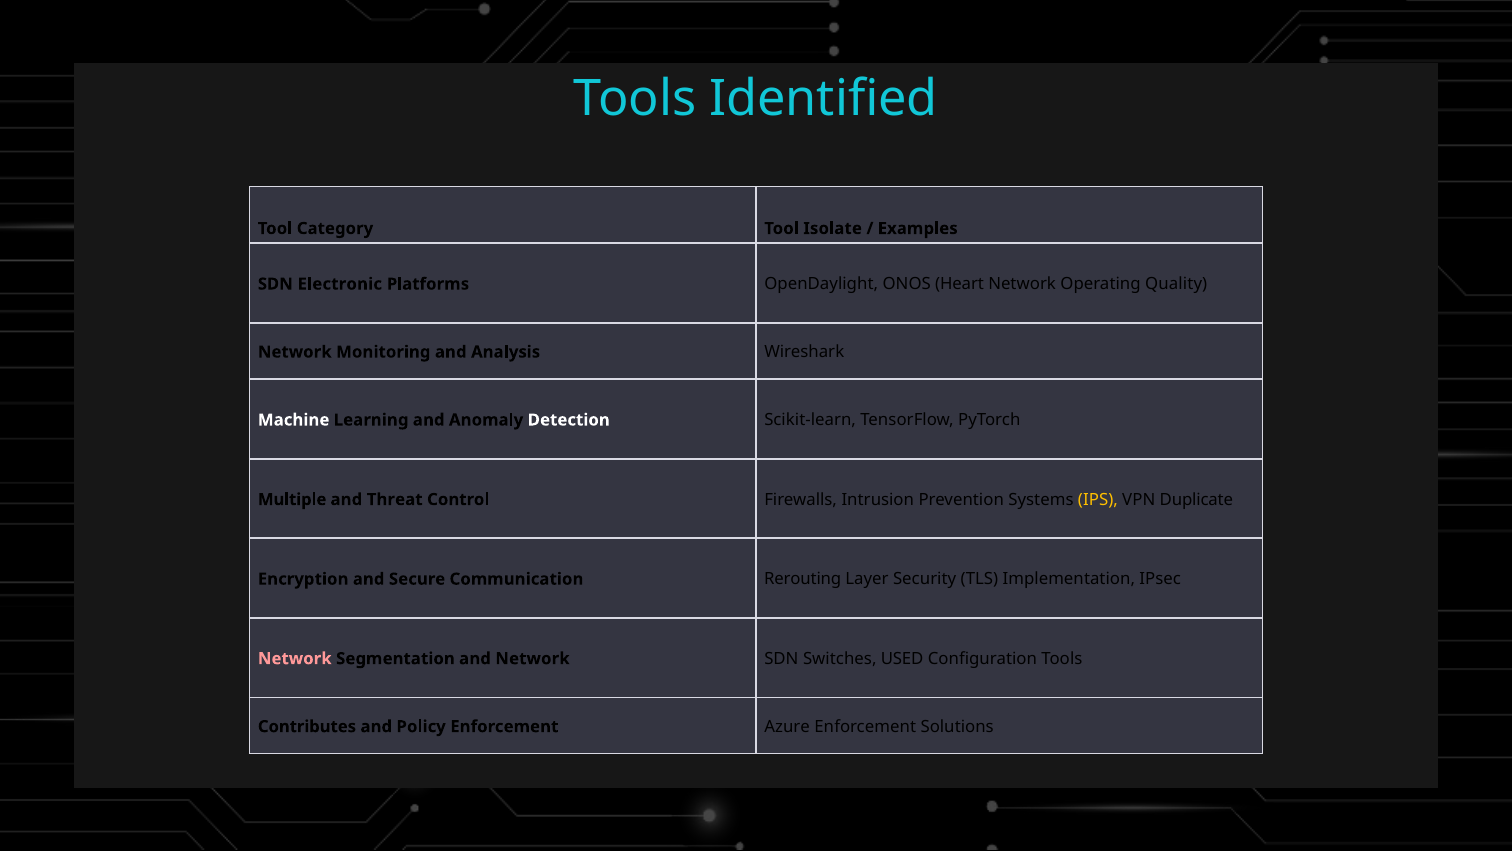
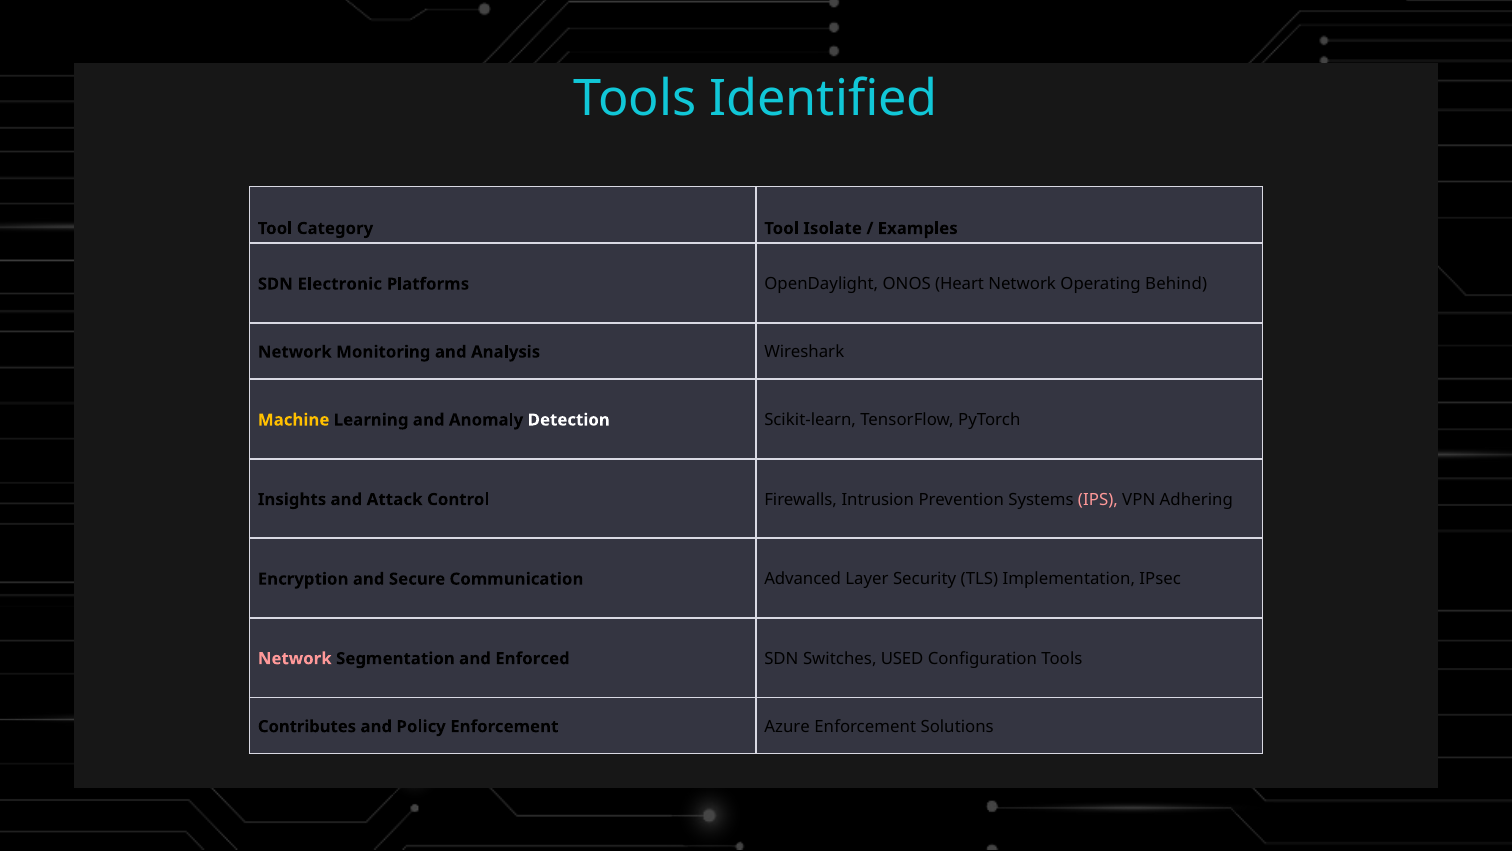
Quality: Quality -> Behind (1176, 284)
Machine colour: white -> yellow (294, 420)
Multiple: Multiple -> Insights (292, 499)
Threat: Threat -> Attack (395, 499)
IPS colour: yellow -> pink (1098, 499)
Duplicate: Duplicate -> Adhering (1196, 499)
Rerouting: Rerouting -> Advanced (803, 579)
and Network: Network -> Enforced (532, 658)
